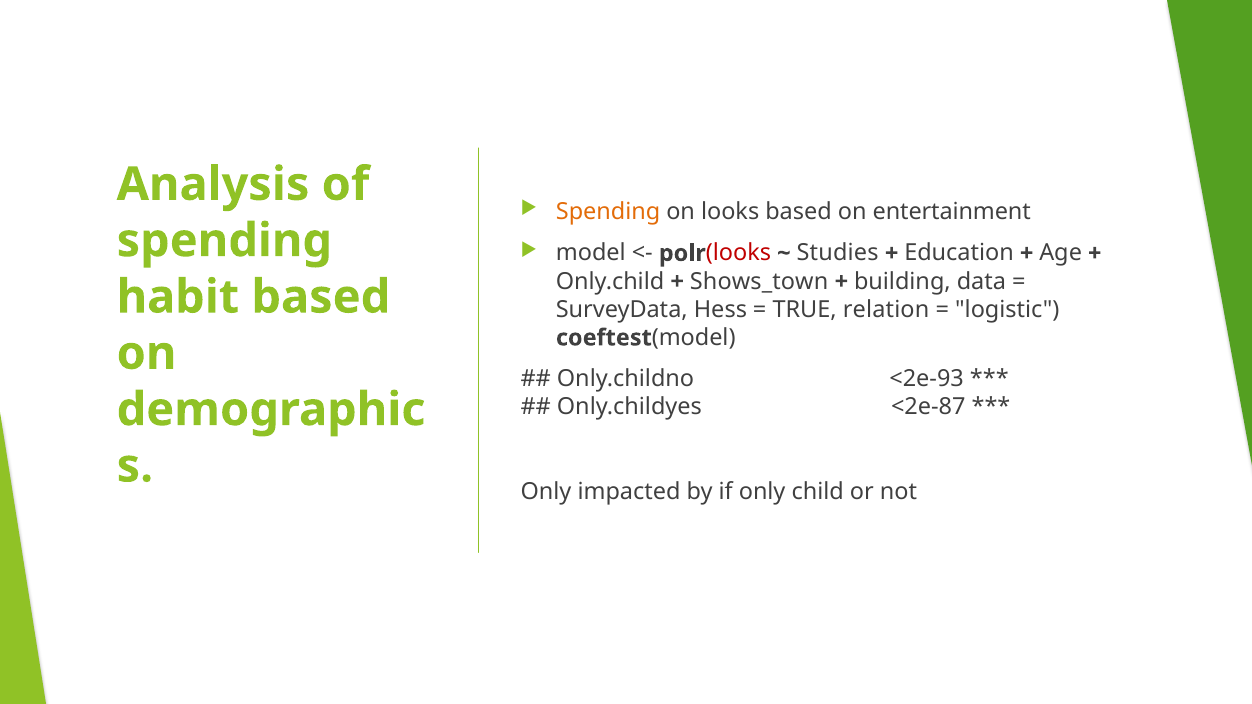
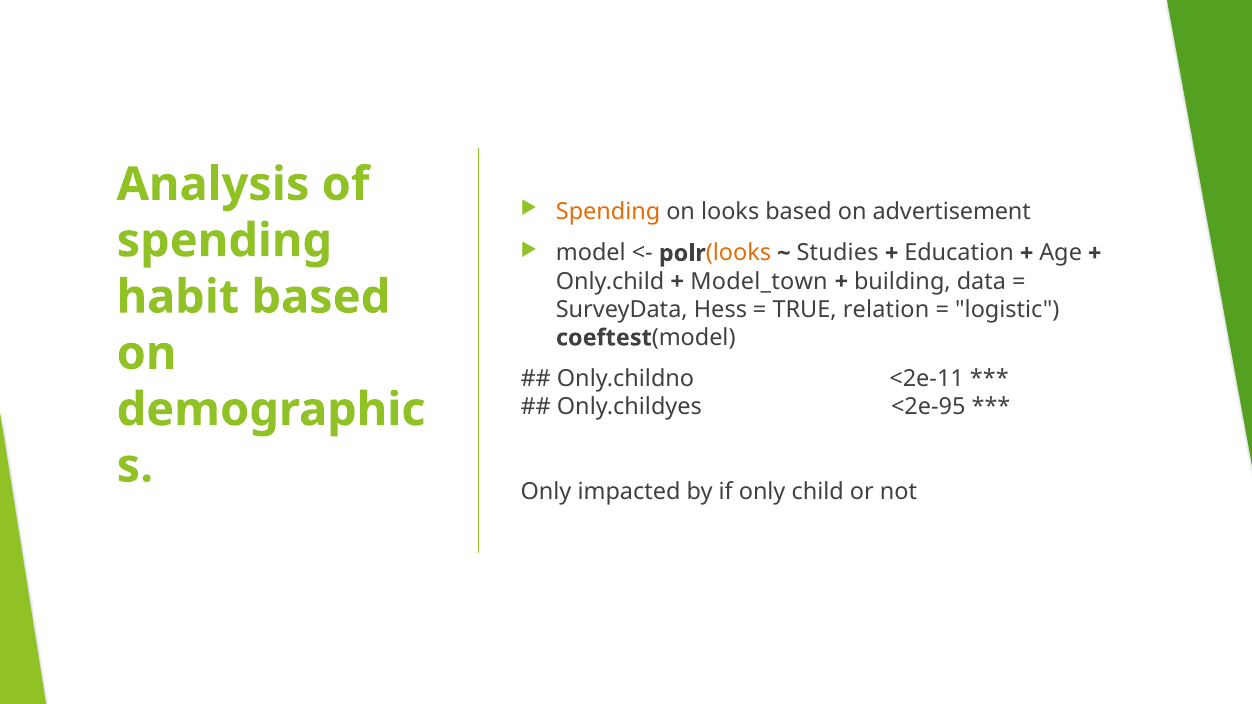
entertainment: entertainment -> advertisement (952, 212)
looks colour: red -> orange (738, 253)
Shows_town: Shows_town -> Model_town (759, 281)
<2e-93: <2e-93 -> <2e-11 (927, 379)
<2e-87: <2e-87 -> <2e-95 (928, 407)
